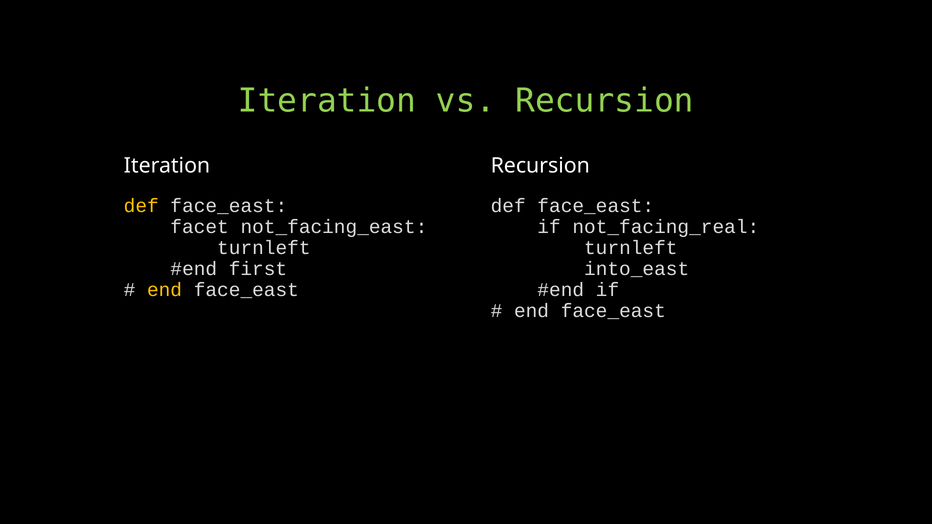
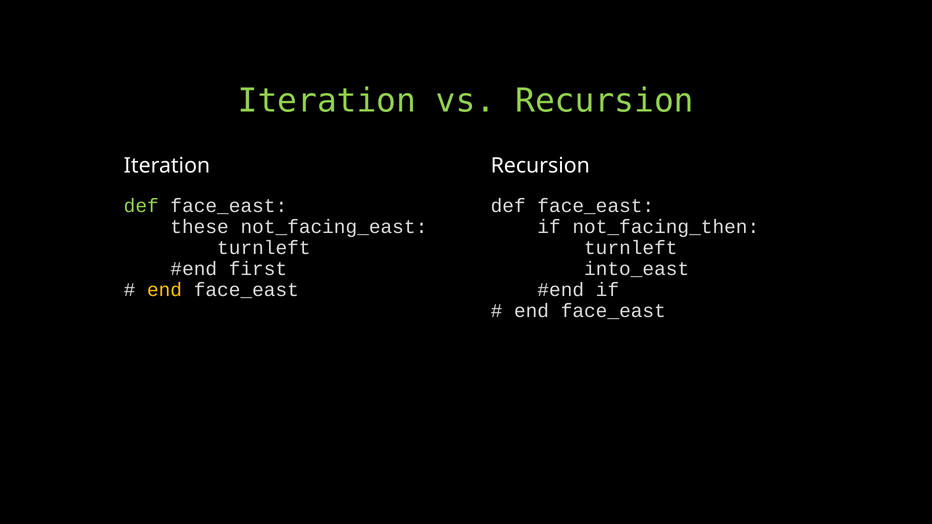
def colour: yellow -> light green (141, 206)
facet: facet -> these (200, 227)
not_facing_real: not_facing_real -> not_facing_then (666, 227)
